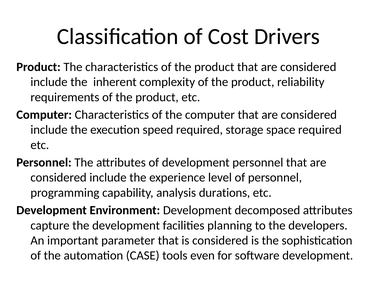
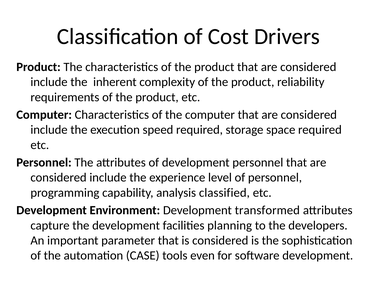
durations: durations -> classified (224, 193)
decomposed: decomposed -> transformed (267, 210)
